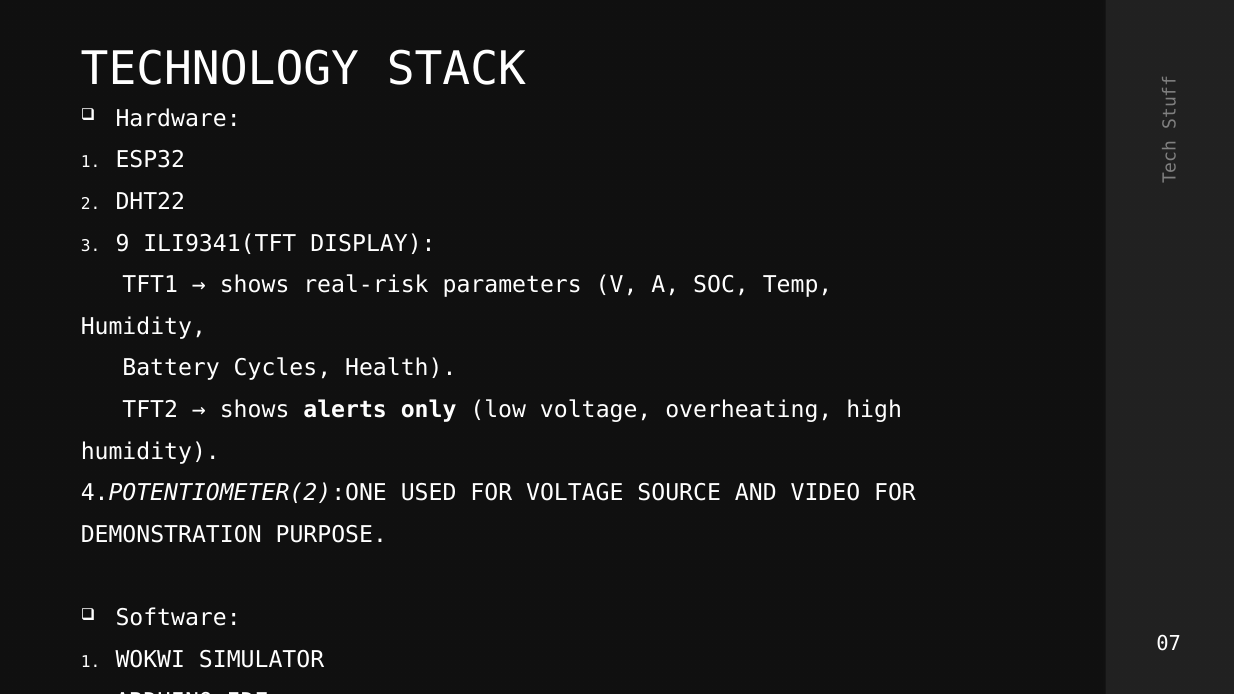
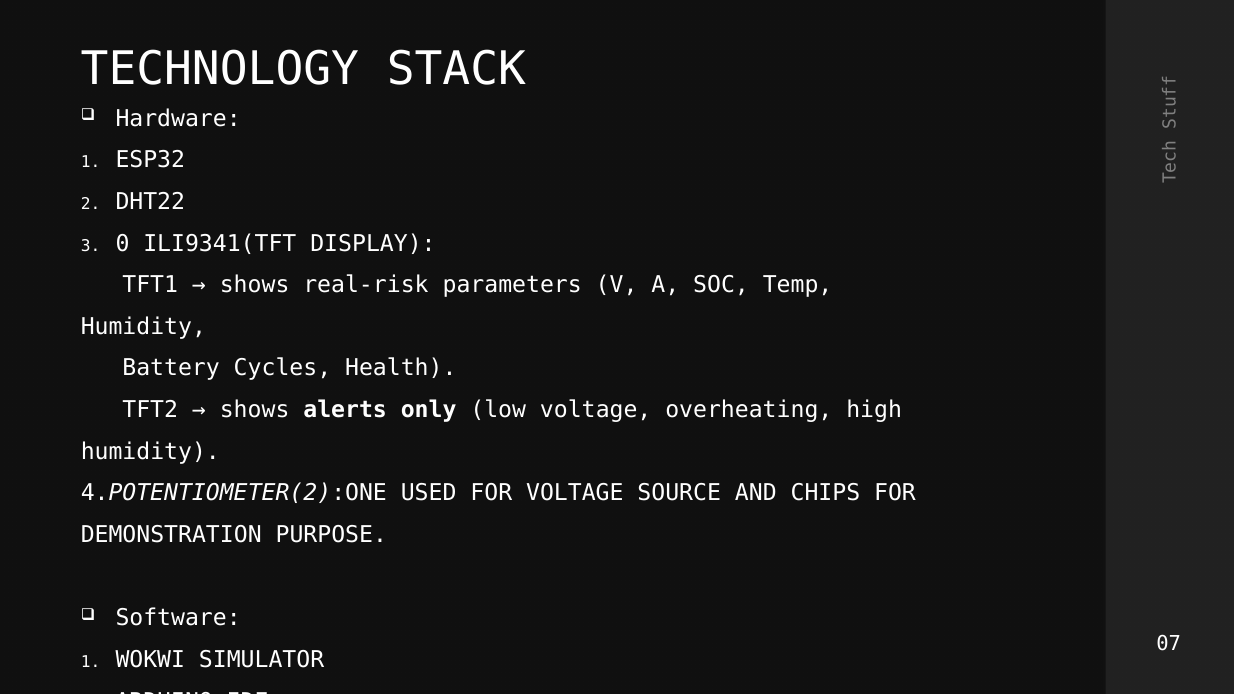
9: 9 -> 0 (122, 243)
VIDEO: VIDEO -> CHIPS (825, 493)
